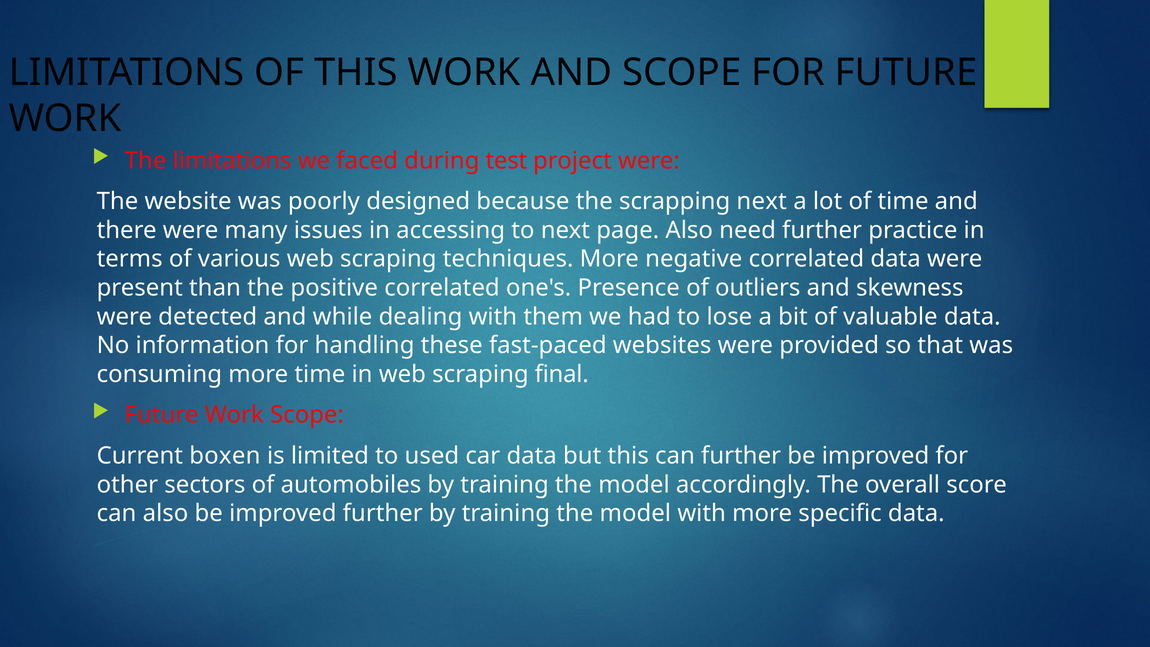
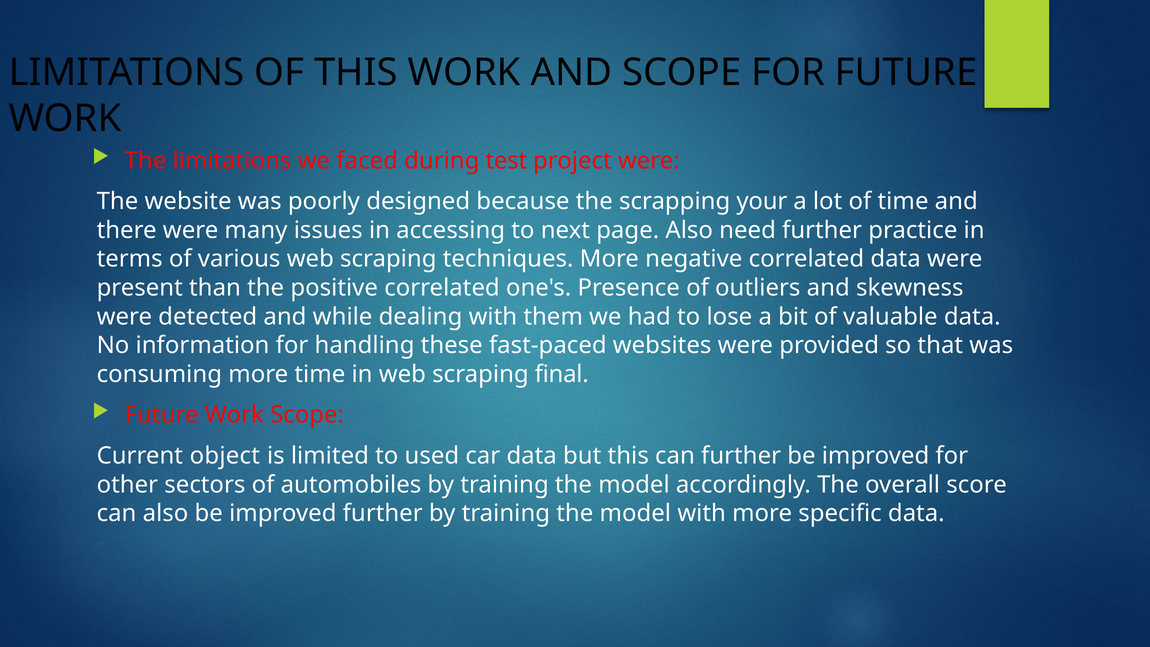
scrapping next: next -> your (762, 201)
boxen: boxen -> object (225, 456)
